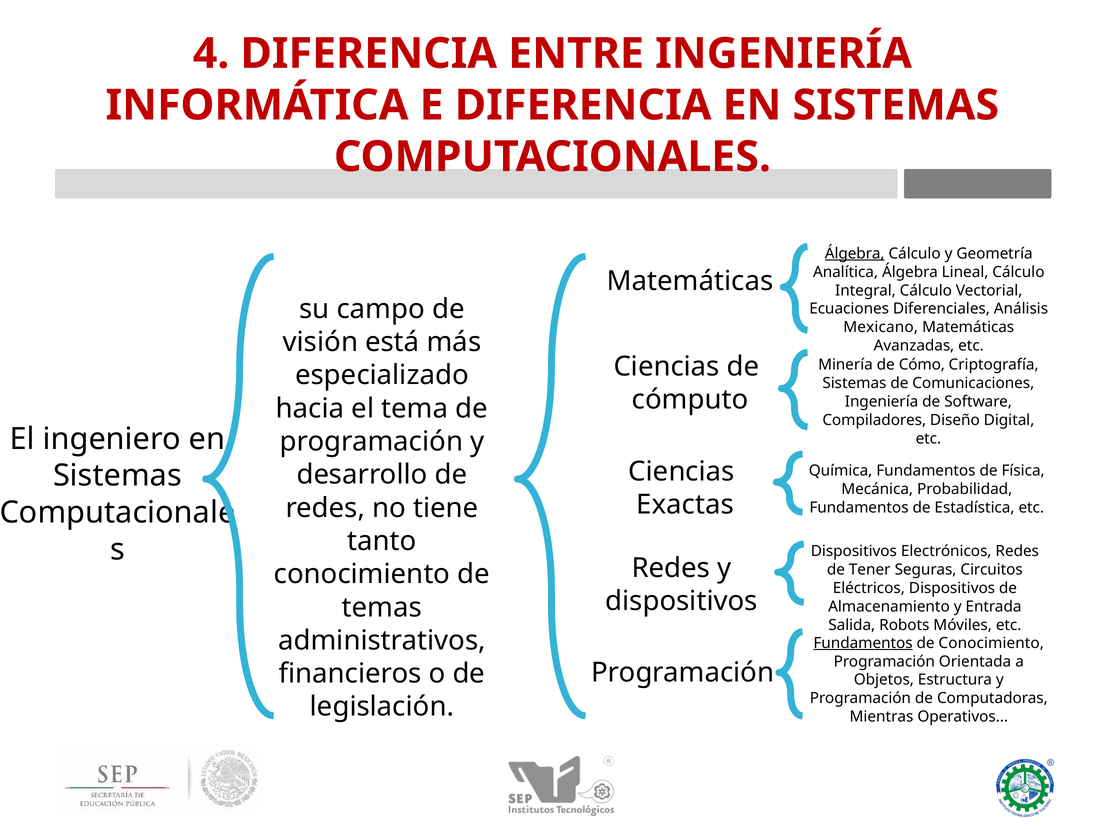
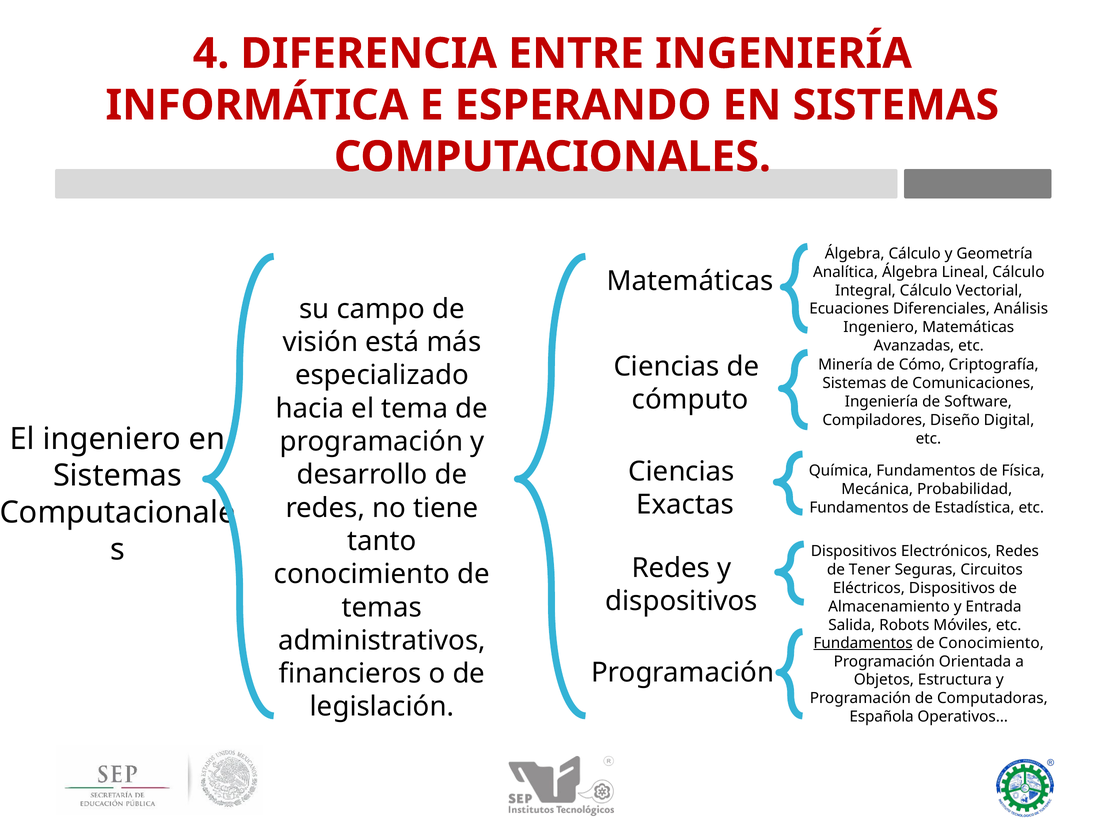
E DIFERENCIA: DIFERENCIA -> ESPERANDO (583, 105)
Álgebra underline: present -> none (855, 253)
Mexicano: Mexicano -> Ingeniero (881, 327)
Mientras: Mientras -> Española (882, 717)
